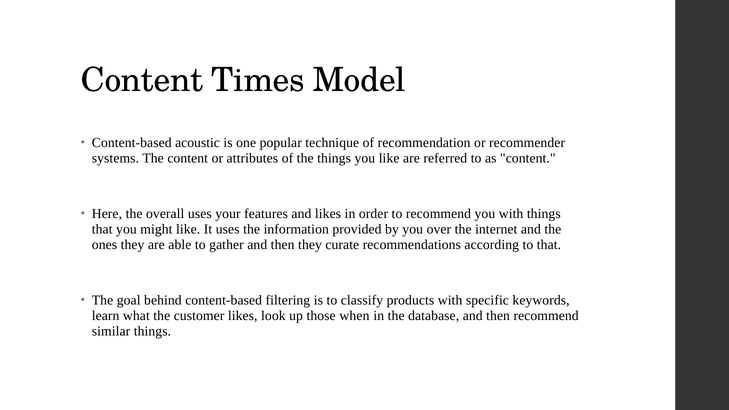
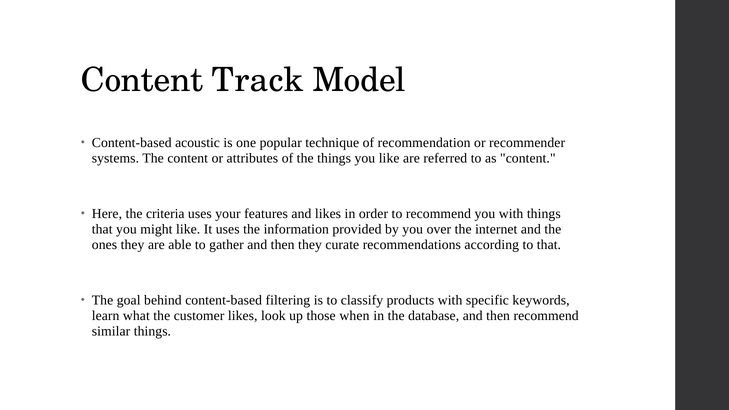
Times: Times -> Track (258, 80)
overall: overall -> criteria (165, 214)
